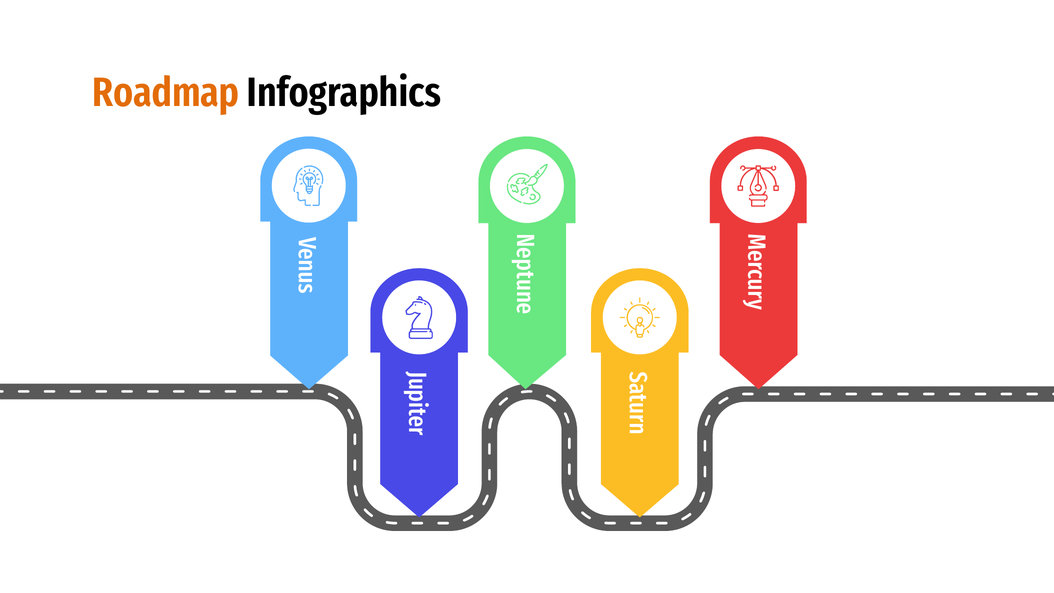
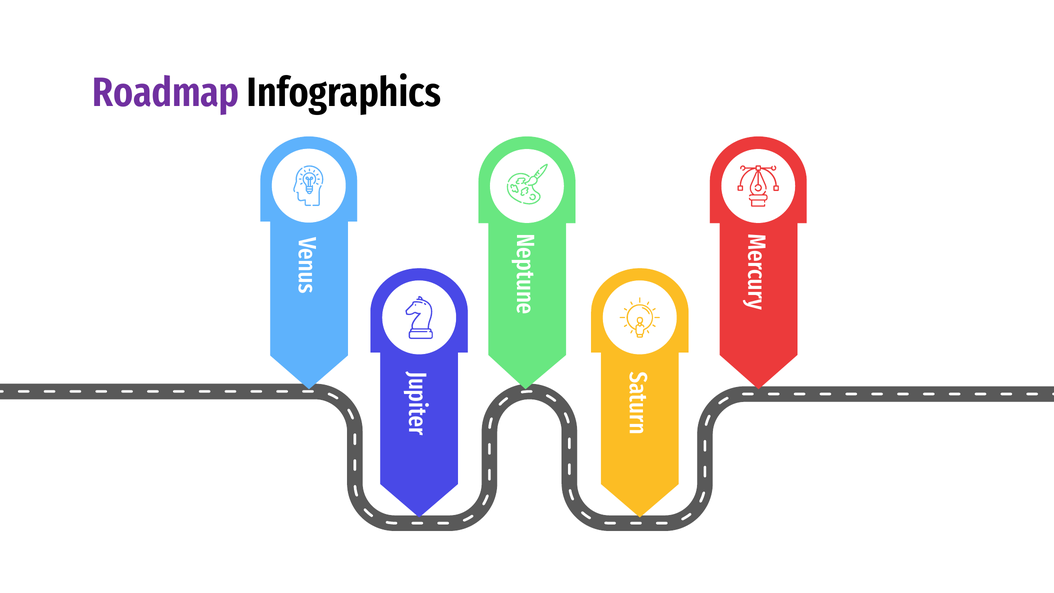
Roadmap colour: orange -> purple (166, 92)
